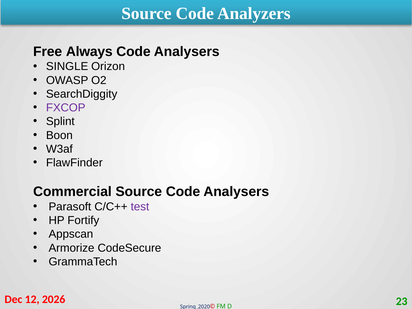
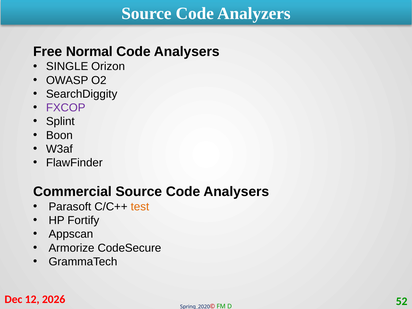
Always: Always -> Normal (89, 52)
test colour: purple -> orange (140, 207)
23: 23 -> 52 (402, 301)
